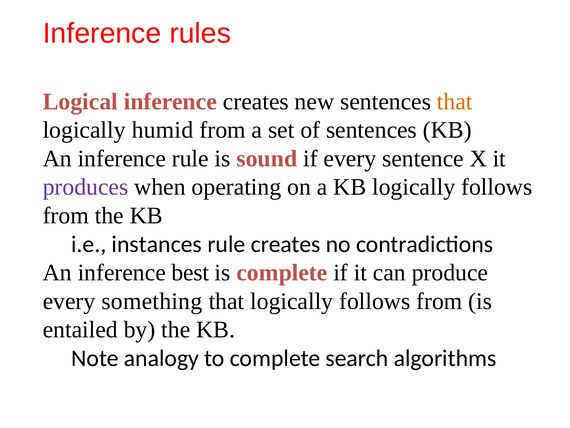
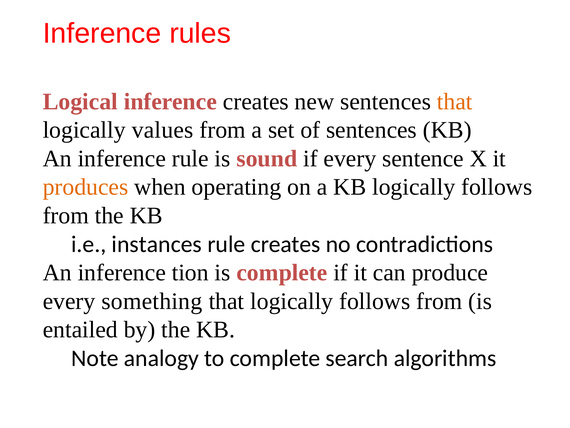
humid: humid -> values (163, 130)
produces colour: purple -> orange (86, 187)
best: best -> tion (190, 272)
